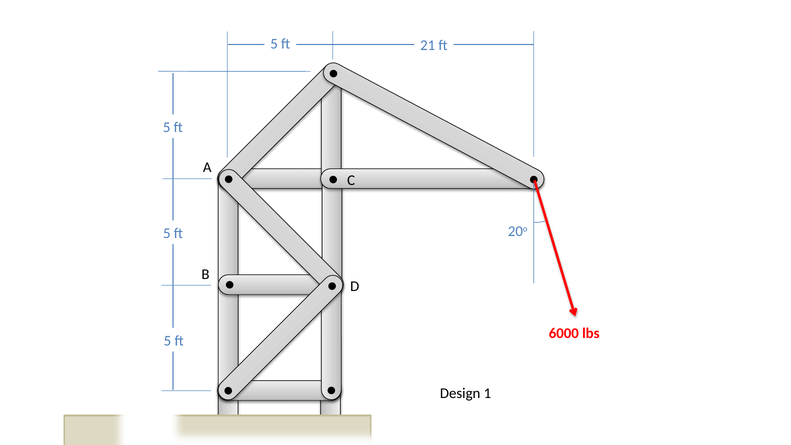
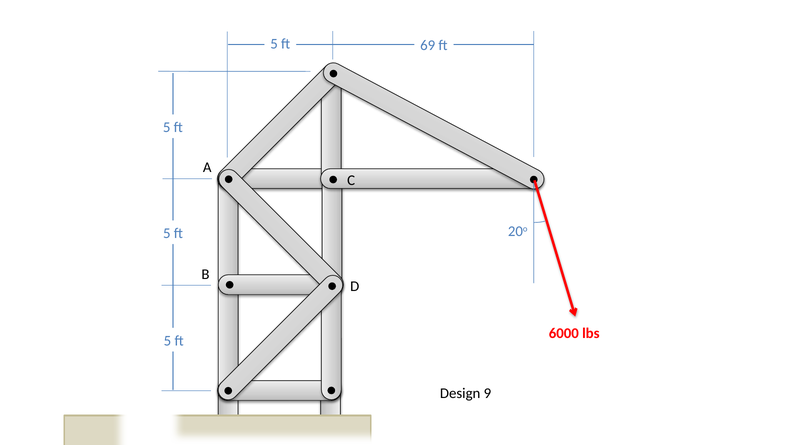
21: 21 -> 69 (428, 45)
1: 1 -> 9 (487, 393)
